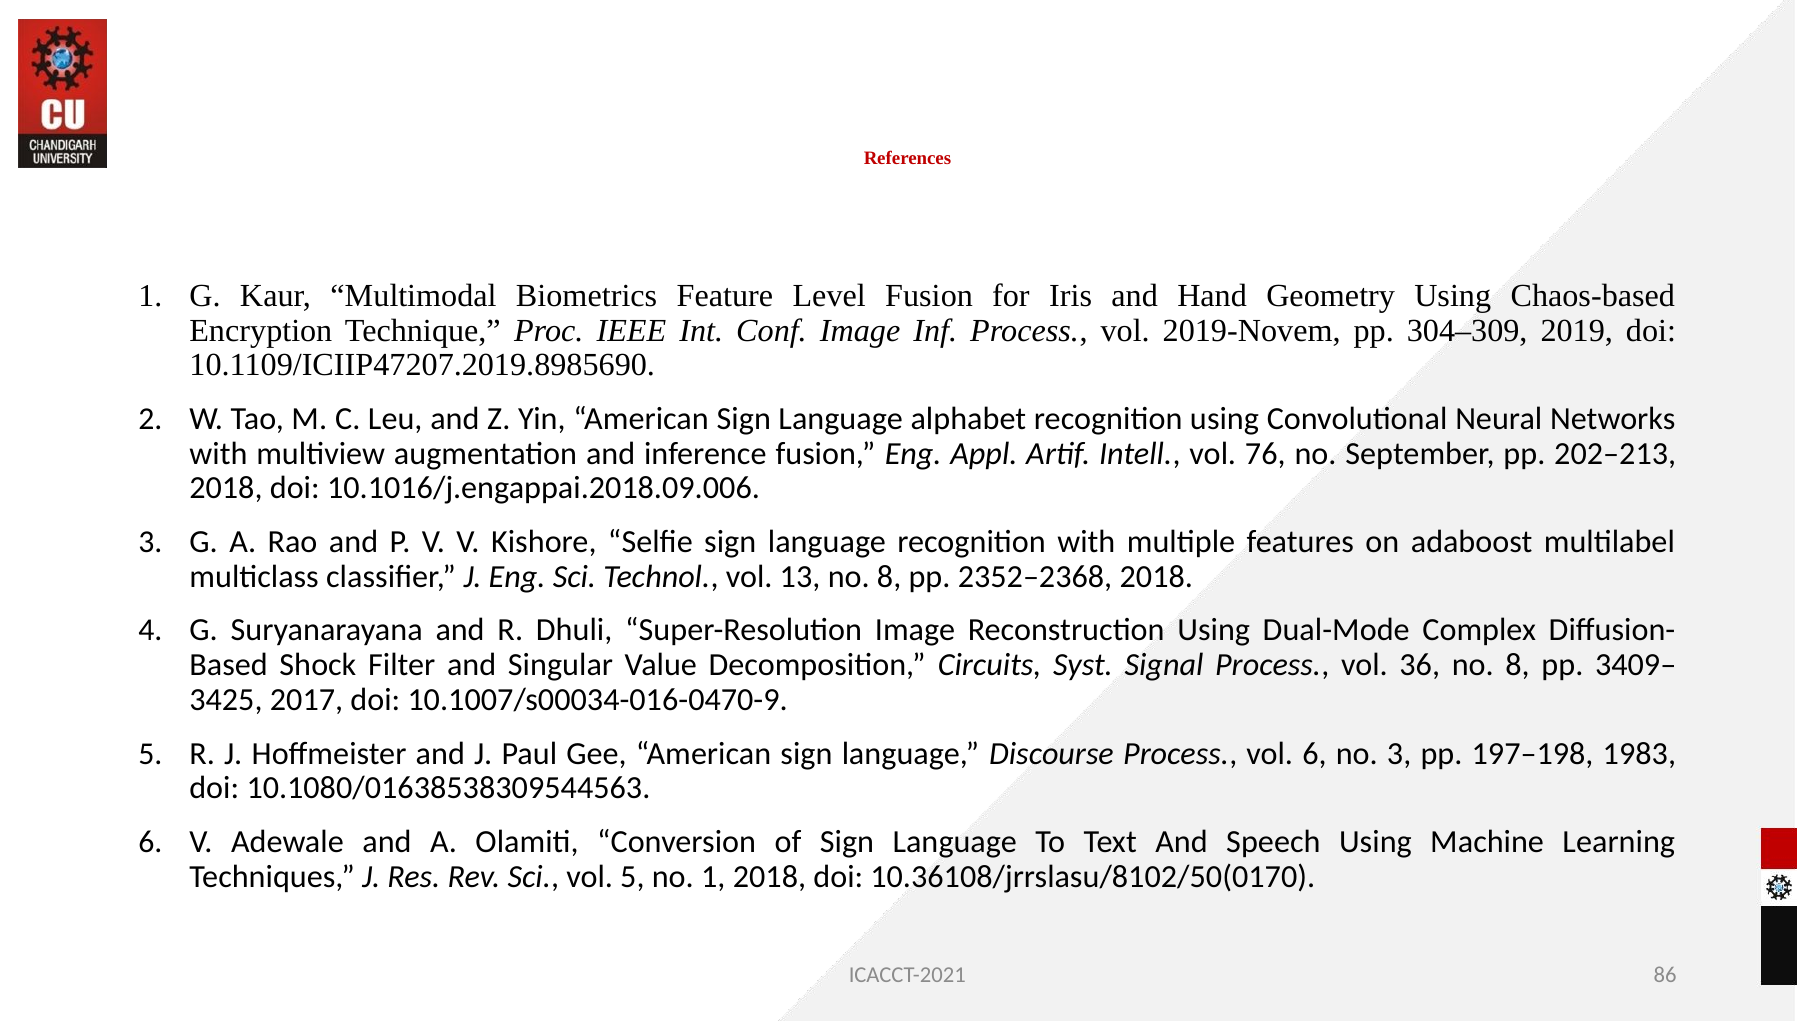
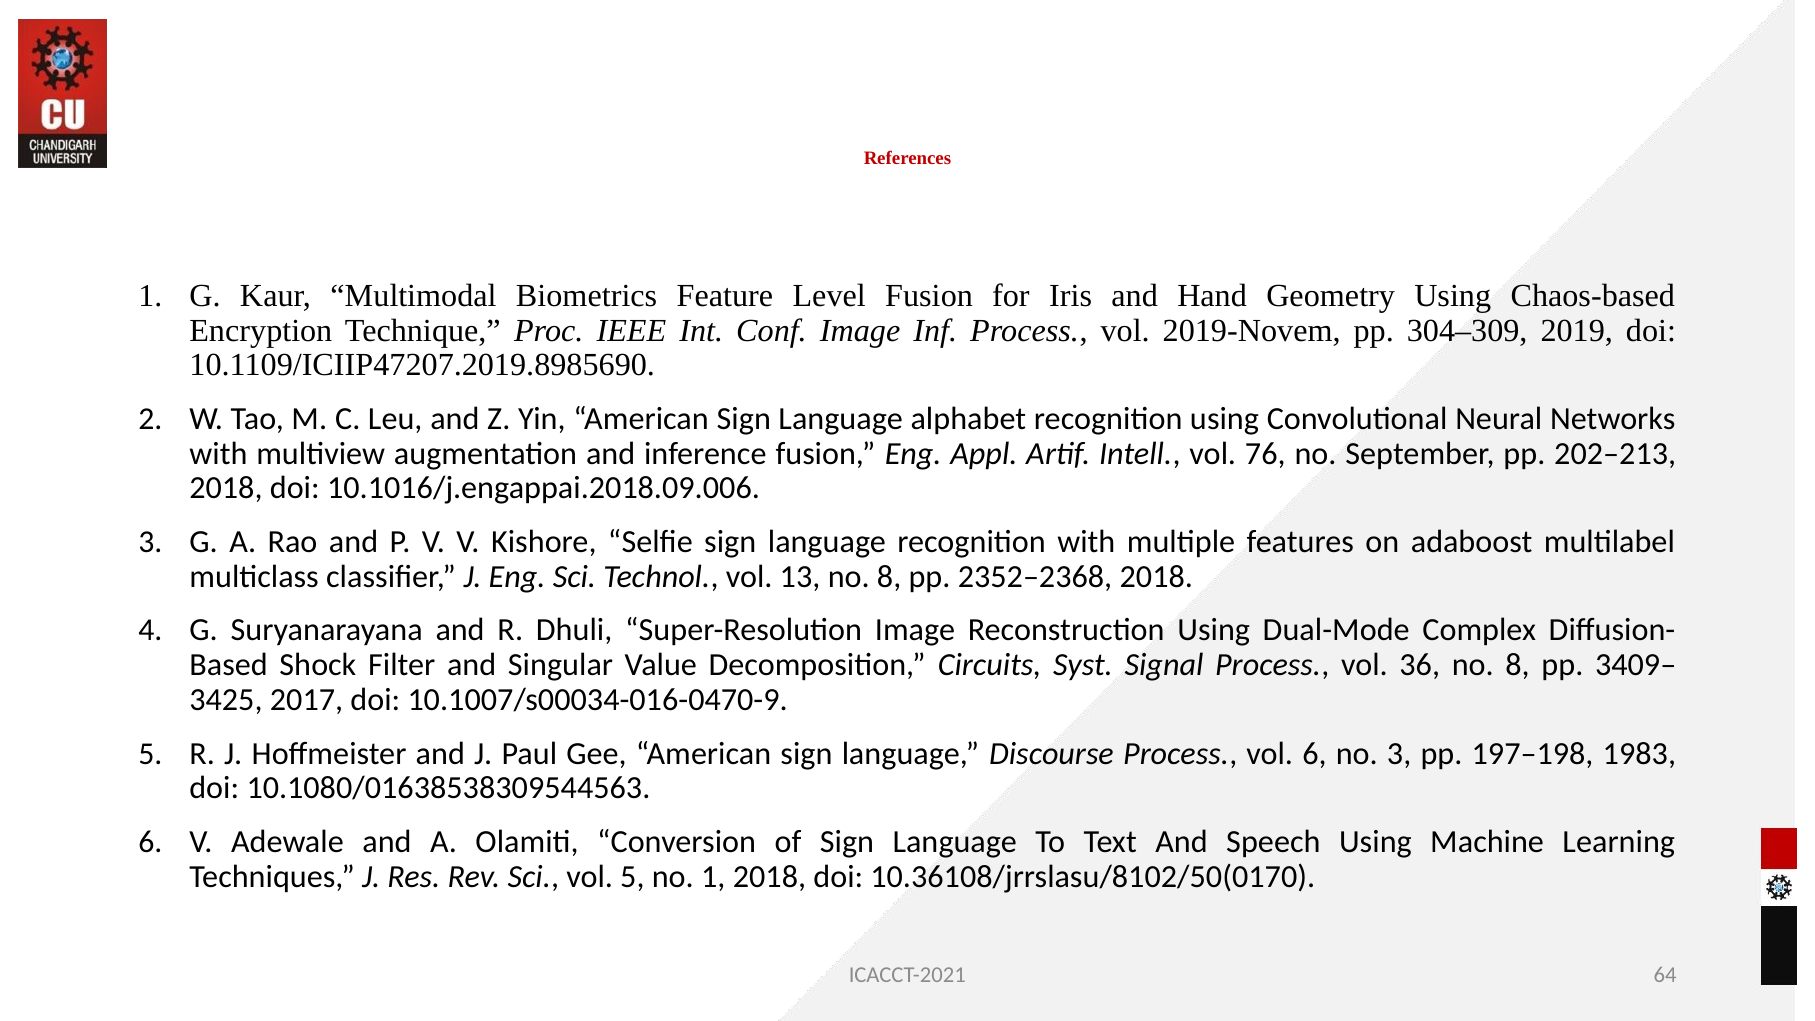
86: 86 -> 64 (1665, 975)
